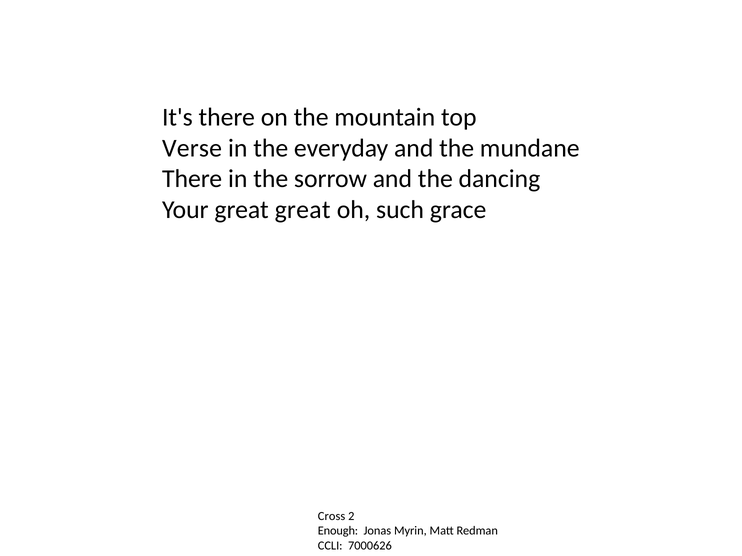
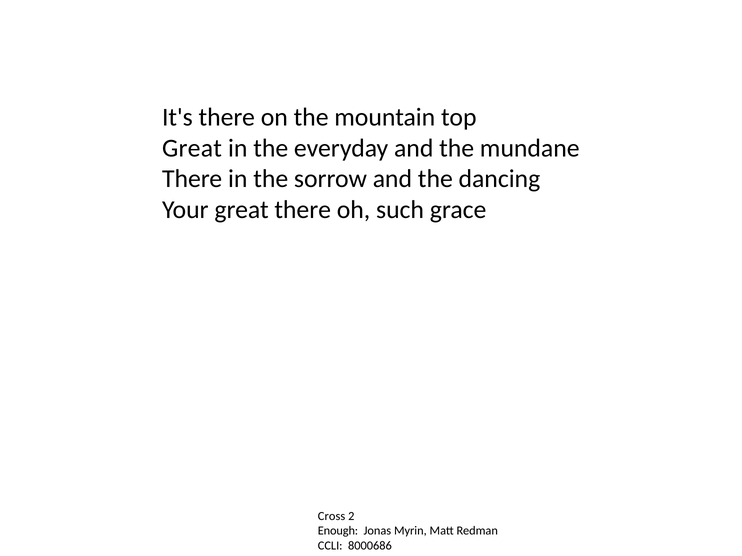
Verse: Verse -> Great (192, 148)
great great: great -> there (303, 210)
7000626: 7000626 -> 8000686 (370, 546)
